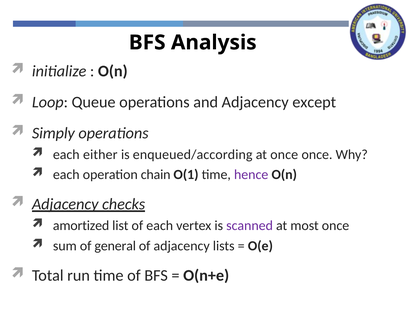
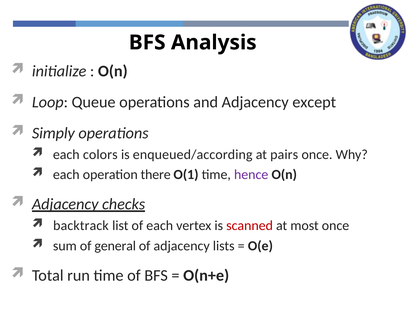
either: either -> colors (100, 155)
at once: once -> pairs (284, 155)
chain: chain -> there (156, 175)
amortized: amortized -> backtrack (81, 226)
scanned colour: purple -> red (250, 226)
